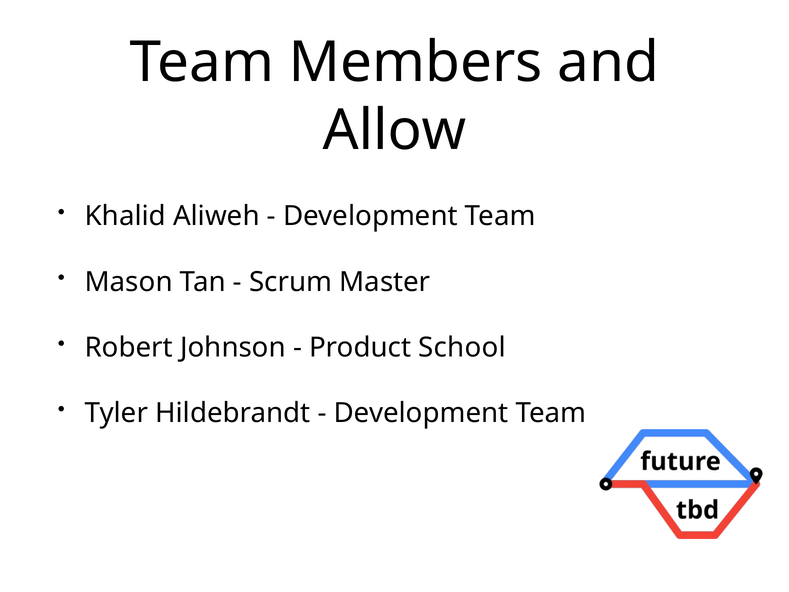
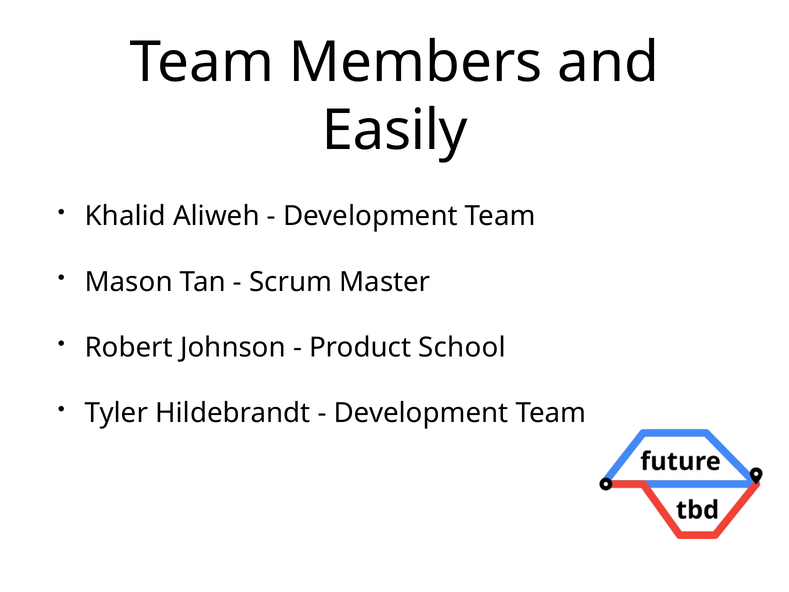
Allow: Allow -> Easily (395, 130)
